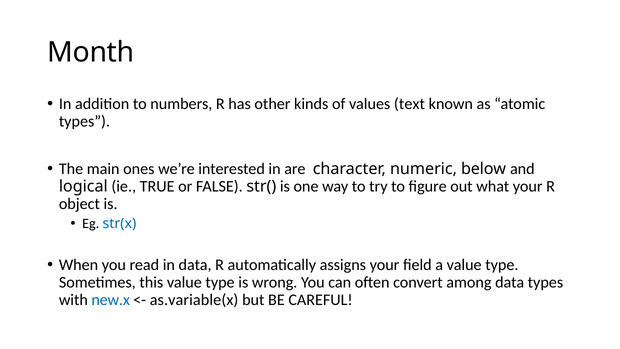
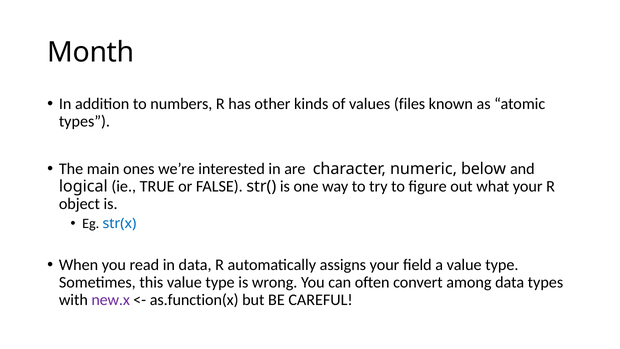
text: text -> files (410, 104)
new.x colour: blue -> purple (111, 300)
as.variable(x: as.variable(x -> as.function(x (194, 300)
